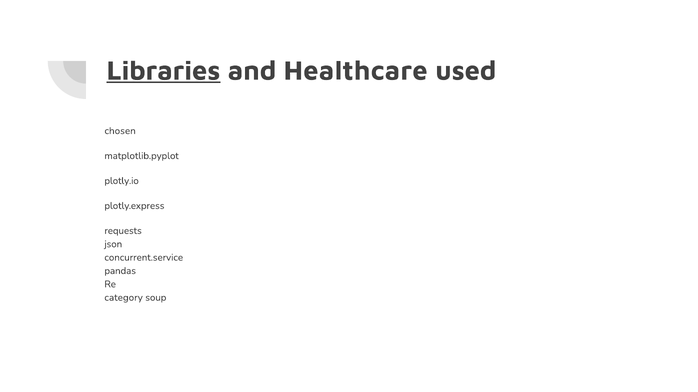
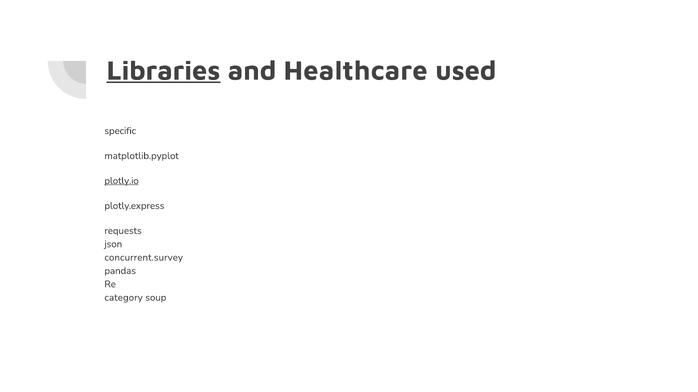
chosen: chosen -> specific (120, 131)
plotly.io underline: none -> present (122, 181)
concurrent.service: concurrent.service -> concurrent.survey (144, 258)
